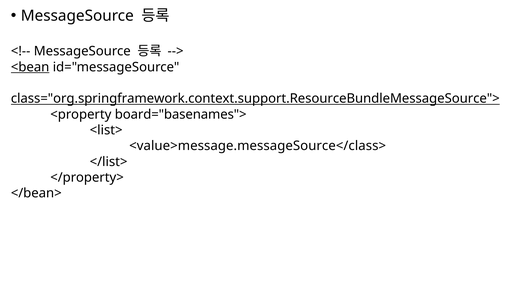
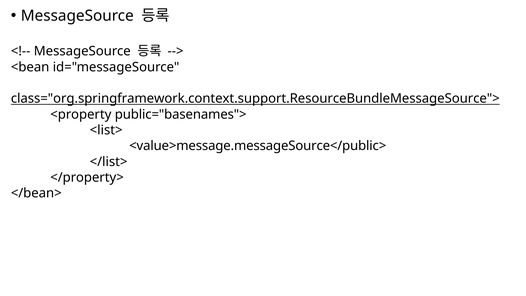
<bean underline: present -> none (30, 67)
board="basenames">: board="basenames"> -> public="basenames"> (181, 114)
<value>message.messageSource</class>: <value>message.messageSource</class> -> <value>message.messageSource</public> (258, 146)
